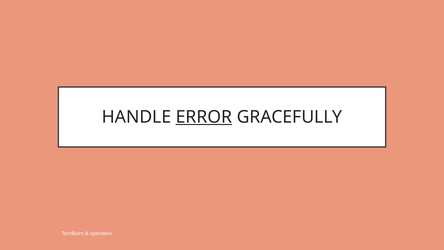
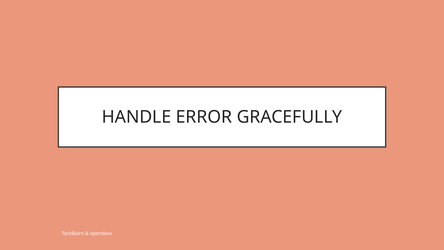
ERROR underline: present -> none (204, 117)
